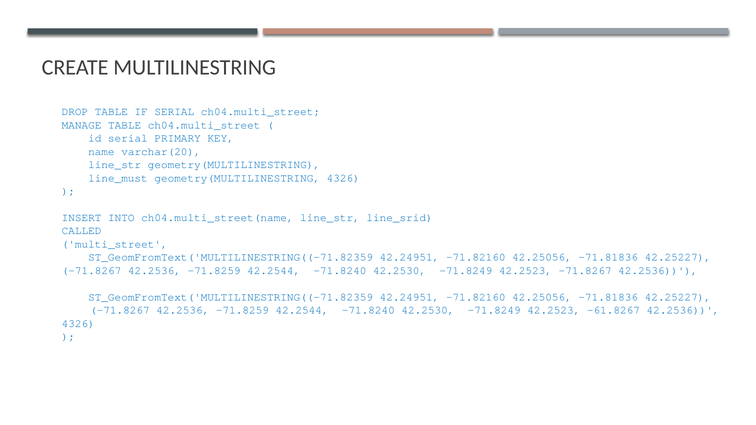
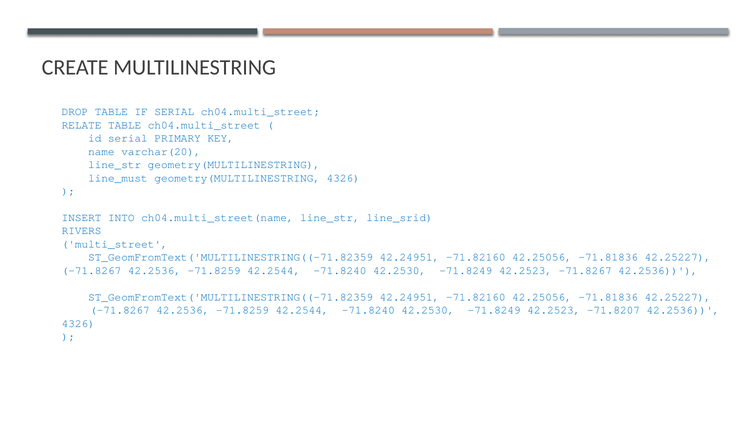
MANAGE: MANAGE -> RELATE (82, 125)
CALLED: CALLED -> RIVERS (82, 231)
-61.8267: -61.8267 -> -71.8207 (613, 310)
